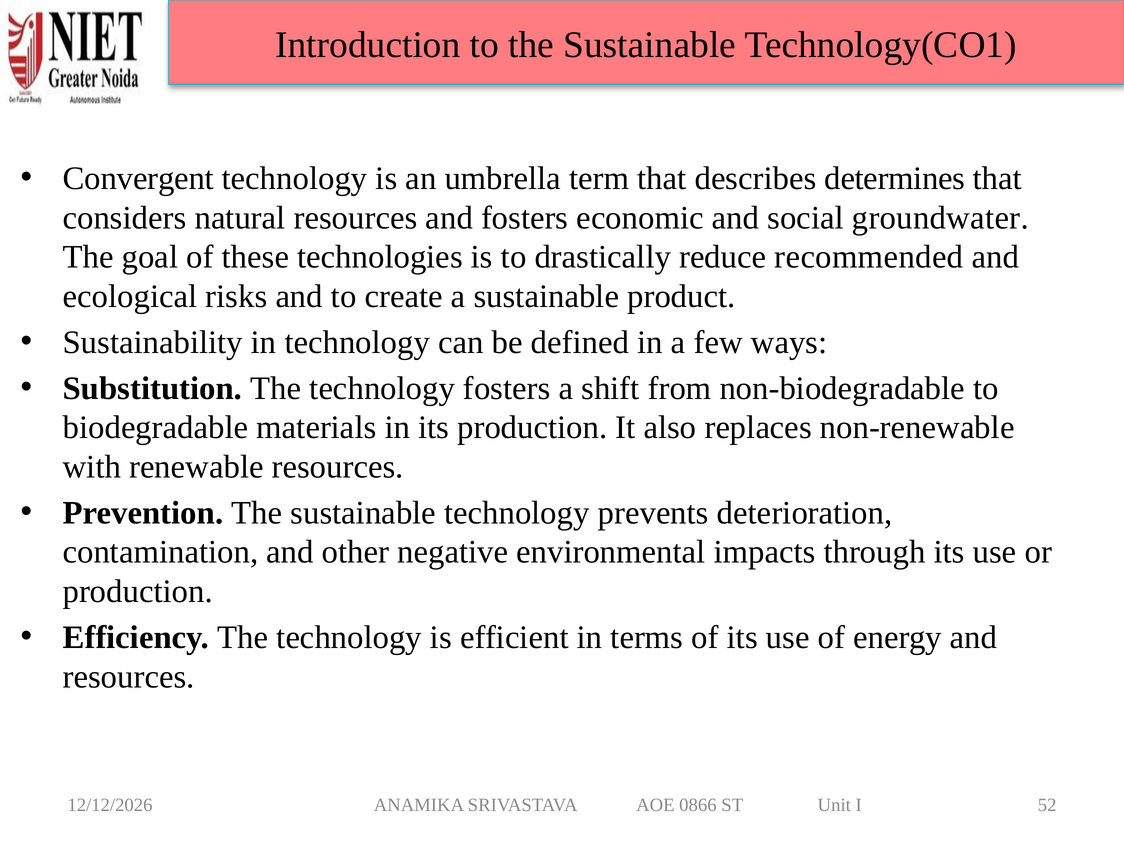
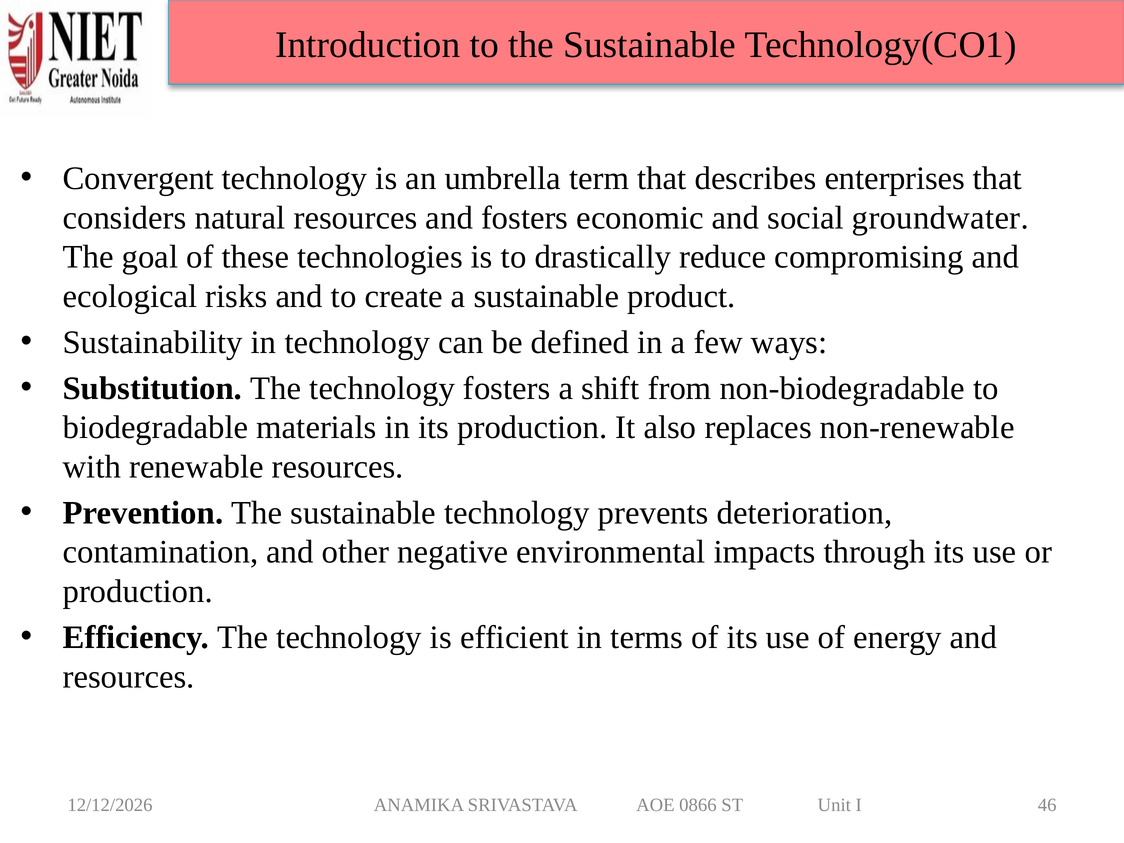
determines: determines -> enterprises (895, 178)
recommended: recommended -> compromising (869, 257)
52: 52 -> 46 (1047, 805)
